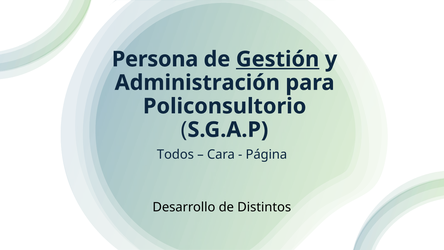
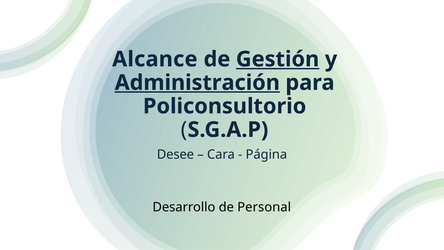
Persona: Persona -> Alcance (155, 59)
Administración underline: none -> present (197, 83)
Todos: Todos -> Desee (175, 154)
Distintos: Distintos -> Personal (264, 207)
